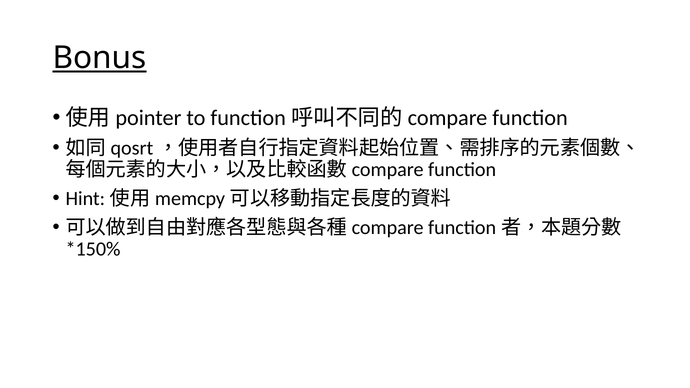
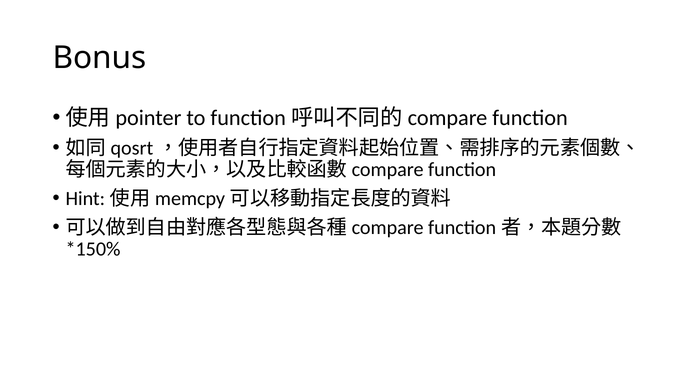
Bonus underline: present -> none (100, 58)
